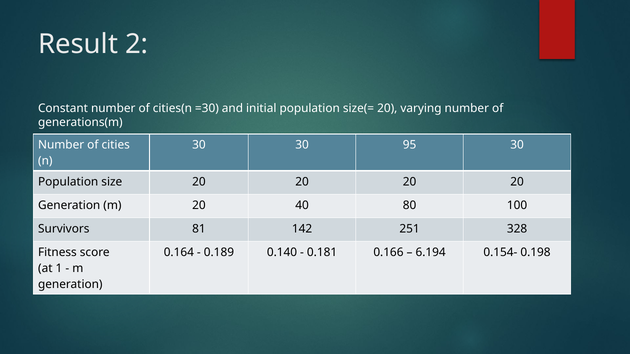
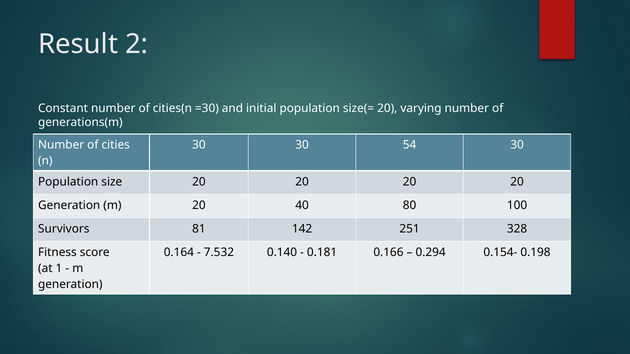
95: 95 -> 54 (410, 145)
0.189: 0.189 -> 7.532 (219, 253)
6.194: 6.194 -> 0.294 (431, 253)
